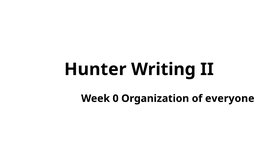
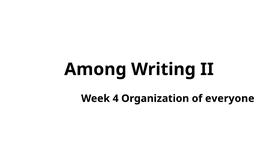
Hunter: Hunter -> Among (95, 69)
0: 0 -> 4 (116, 99)
